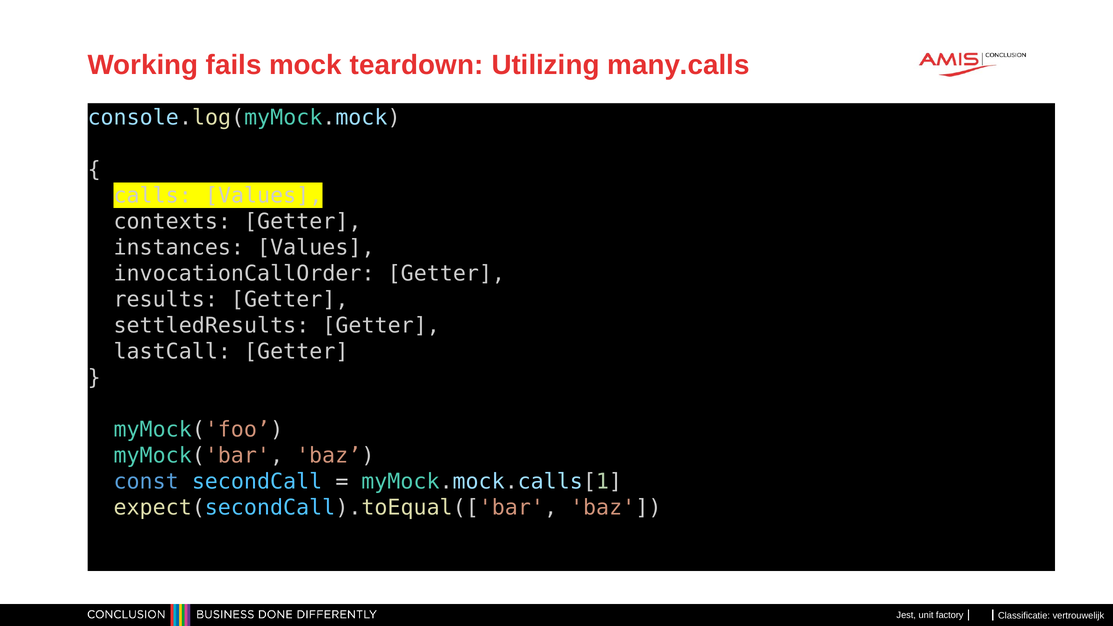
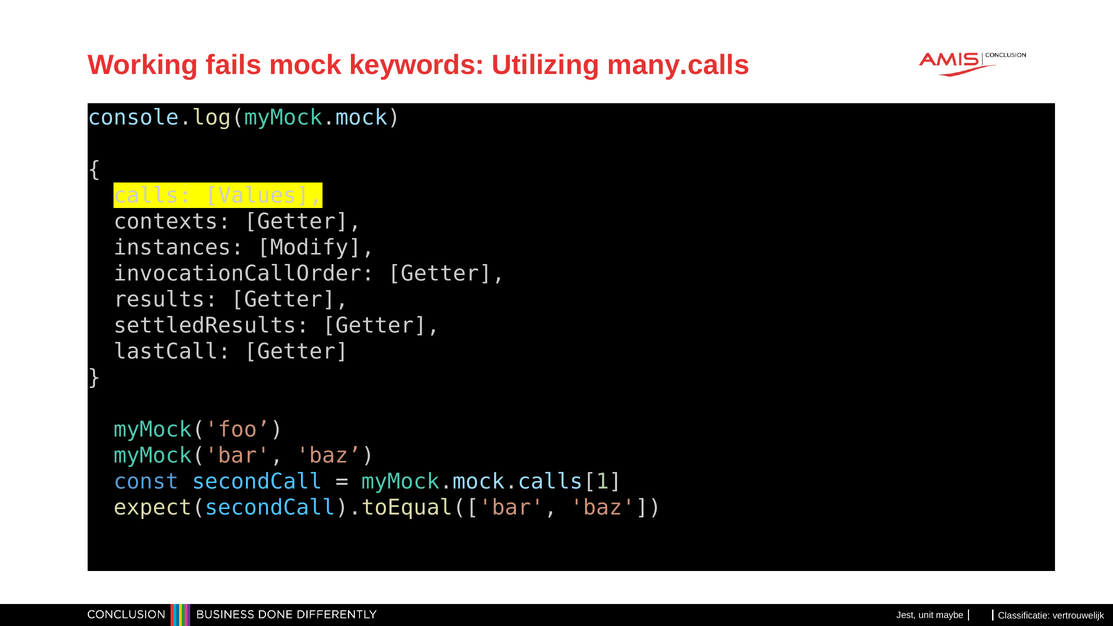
teardown: teardown -> keywords (417, 65)
instances Values: Values -> Modify (316, 248)
factory: factory -> maybe (950, 615)
